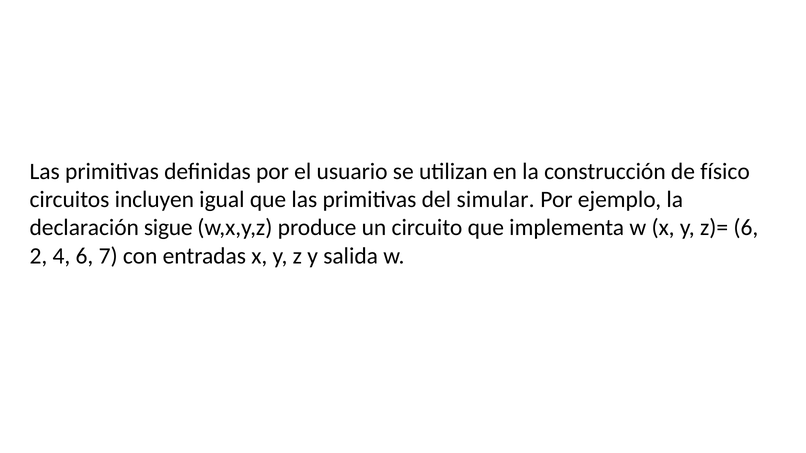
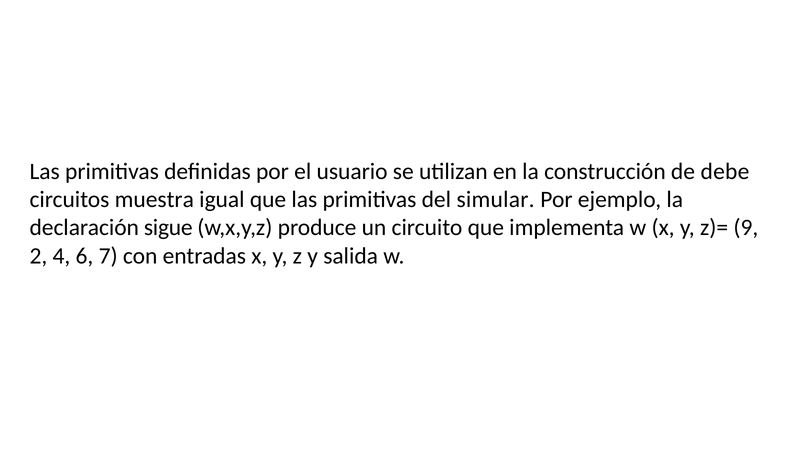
físico: físico -> debe (725, 171)
incluyen: incluyen -> muestra (154, 200)
z)= 6: 6 -> 9 (746, 228)
